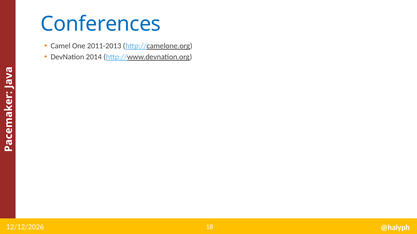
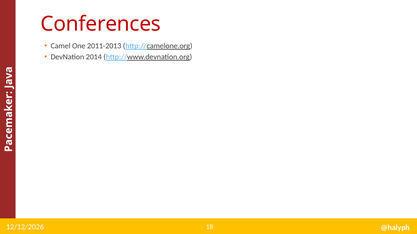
Conferences colour: blue -> red (101, 24)
